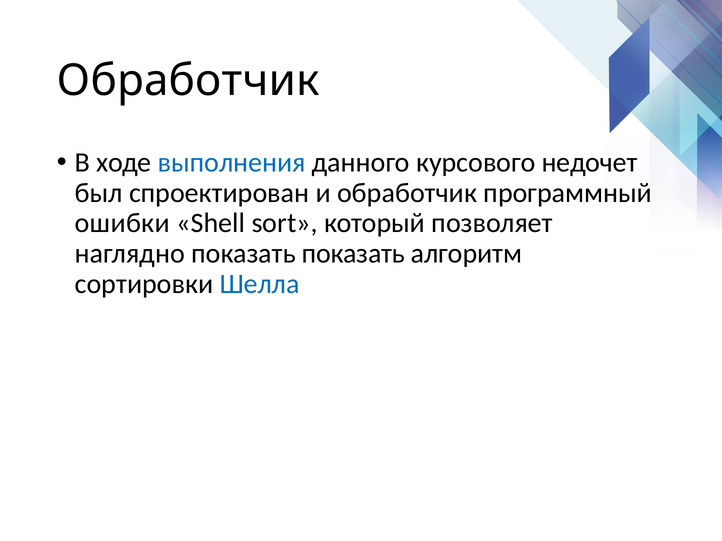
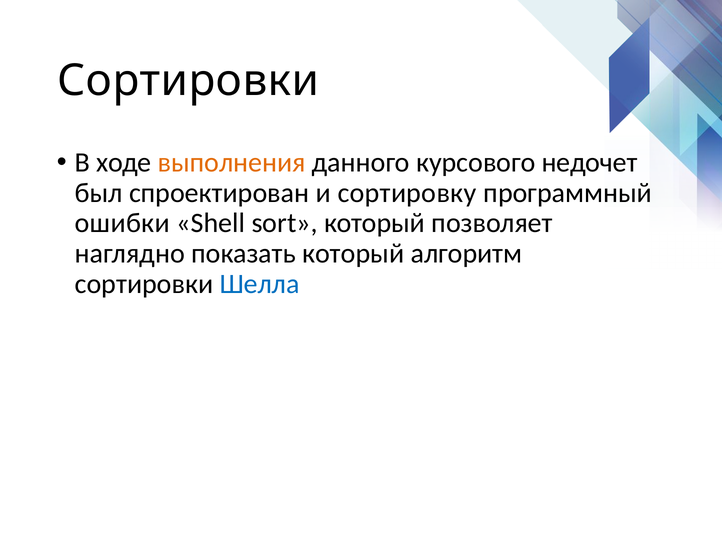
Обработчик: Обработчик -> Сортировки (188, 81)
выполнения colour: blue -> orange (232, 163)
и обработчик: обработчик -> сортировку (407, 193)
показать показать: показать -> который (353, 254)
